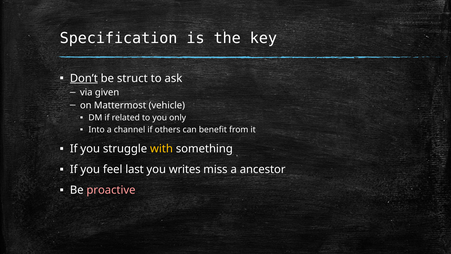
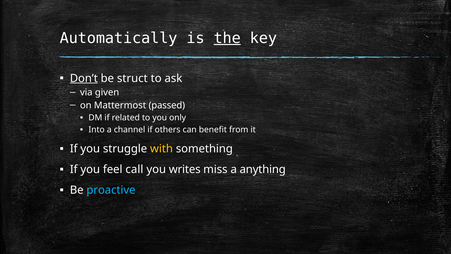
Specification: Specification -> Automatically (119, 38)
the underline: none -> present (227, 38)
vehicle: vehicle -> passed (167, 105)
last: last -> call (134, 169)
ancestor: ancestor -> anything (263, 169)
proactive colour: pink -> light blue (111, 190)
